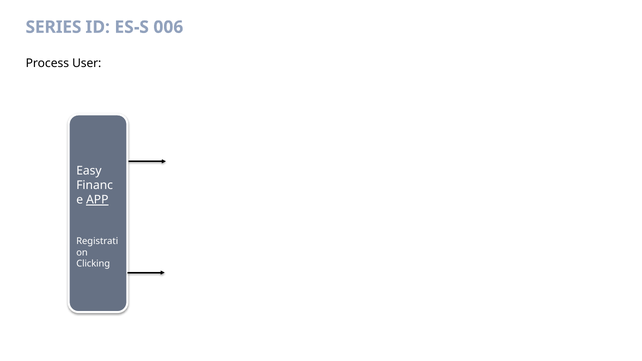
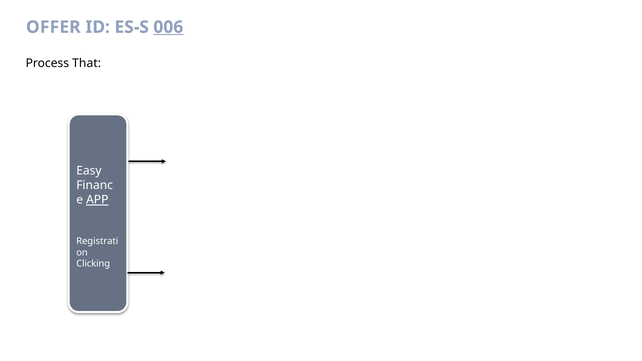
SERIES: SERIES -> OFFER (53, 27)
006 underline: none -> present (168, 27)
User: User -> That (87, 63)
